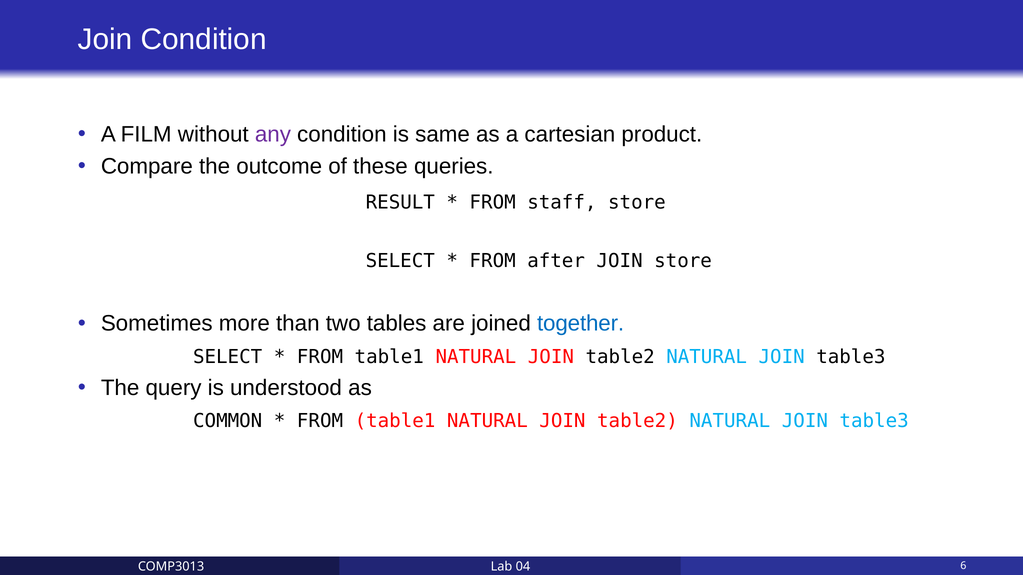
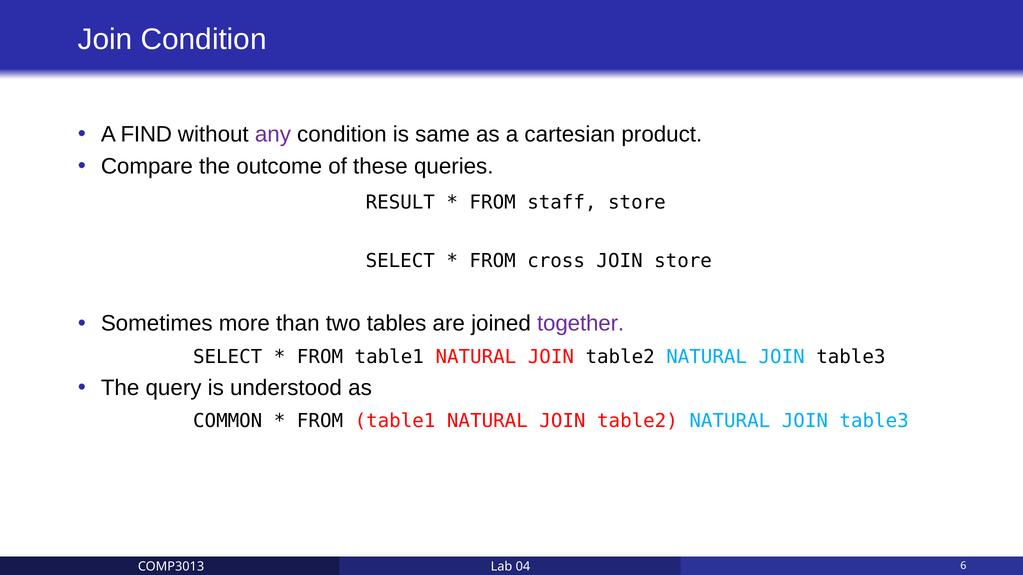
FILM: FILM -> FIND (146, 134)
after: after -> cross (556, 261)
together colour: blue -> purple (581, 324)
